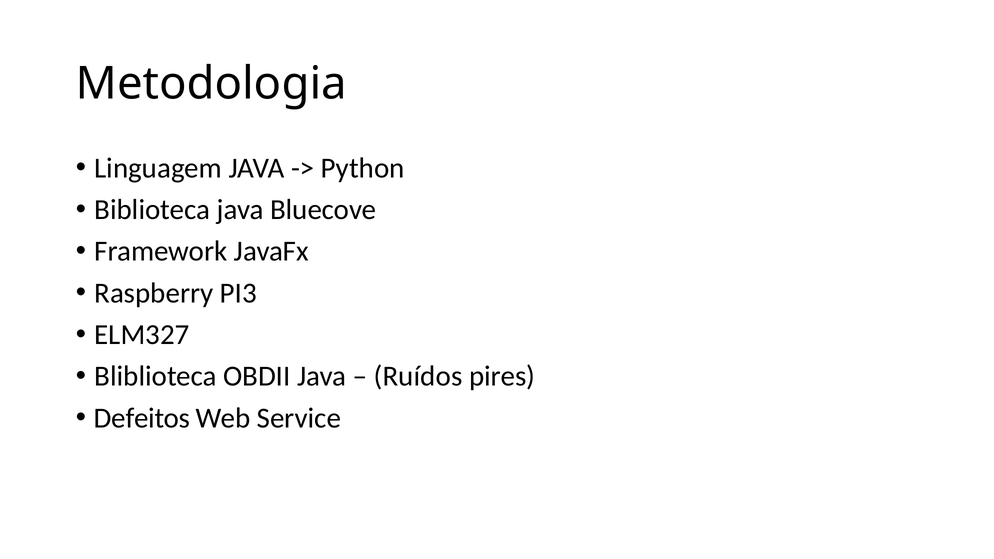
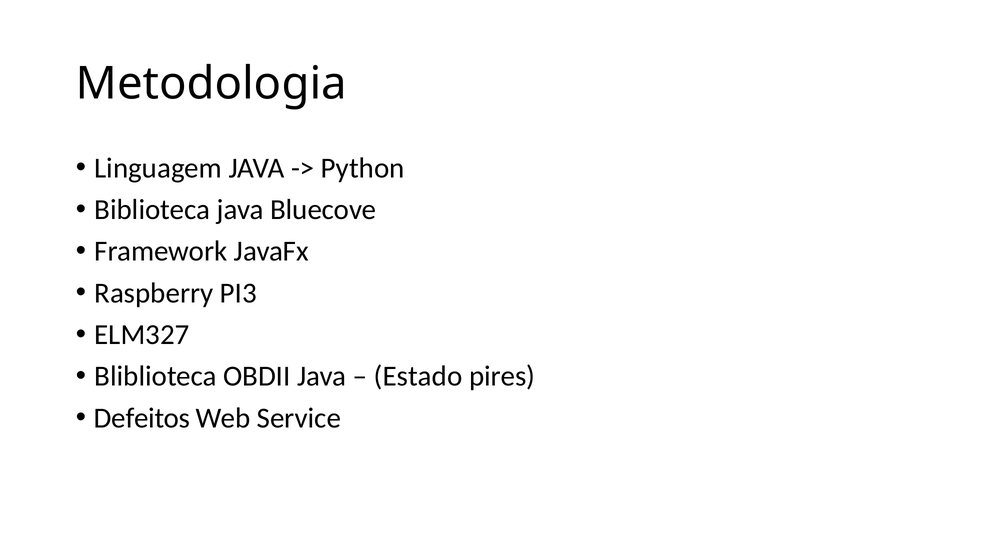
Ruídos: Ruídos -> Estado (418, 376)
